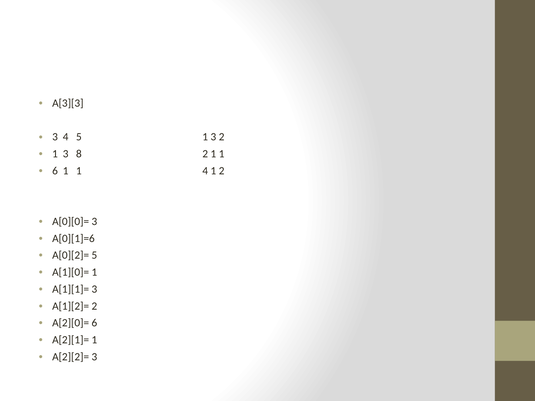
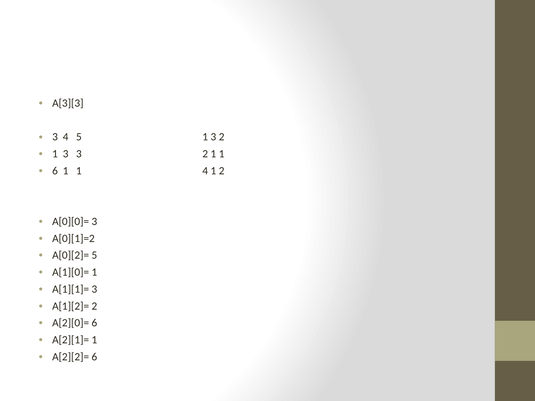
3 8: 8 -> 3 (79, 154)
A[0][1]=6: A[0][1]=6 -> A[0][1]=2 (73, 239)
A[2][2]= 3: 3 -> 6 (94, 357)
